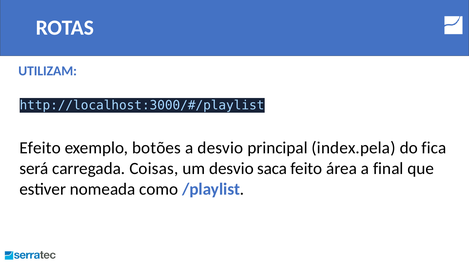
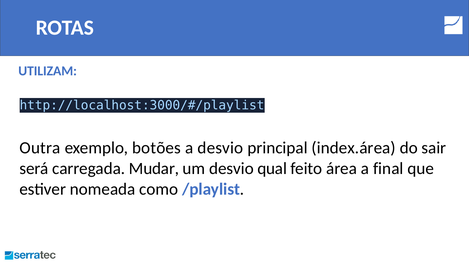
Efeito: Efeito -> Outra (40, 148)
index.pela: index.pela -> index.área (354, 148)
fica: fica -> sair (434, 148)
Coisas: Coisas -> Mudar (154, 168)
saca: saca -> qual (272, 168)
